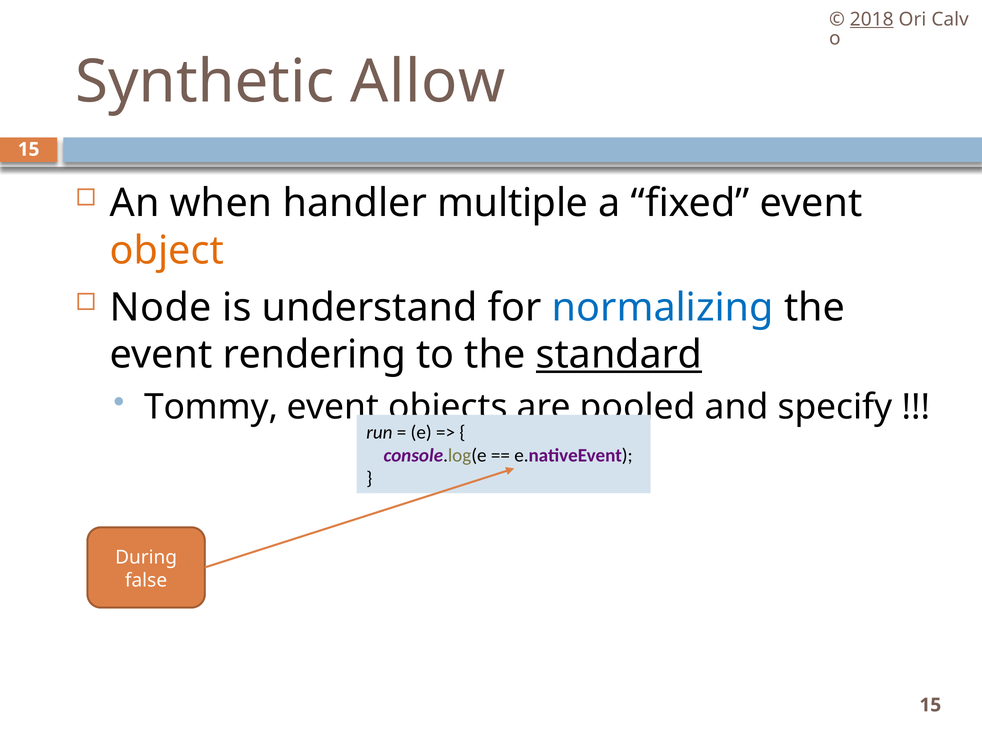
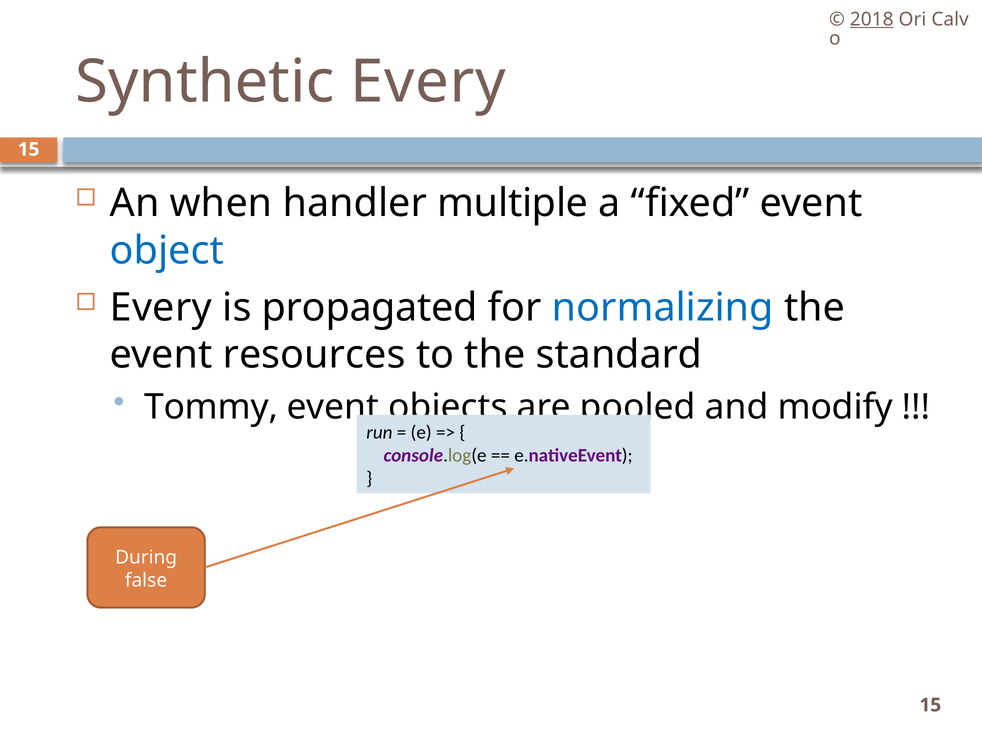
Synthetic Allow: Allow -> Every (428, 82)
object colour: orange -> blue (167, 251)
Node: Node -> Every (161, 308)
understand: understand -> propagated (370, 308)
rendering: rendering -> resources (314, 355)
standard underline: present -> none (619, 355)
specify: specify -> modify (835, 407)
